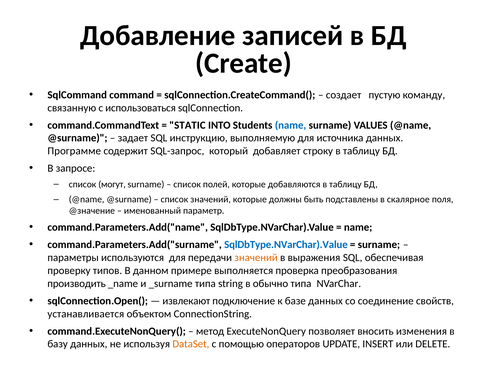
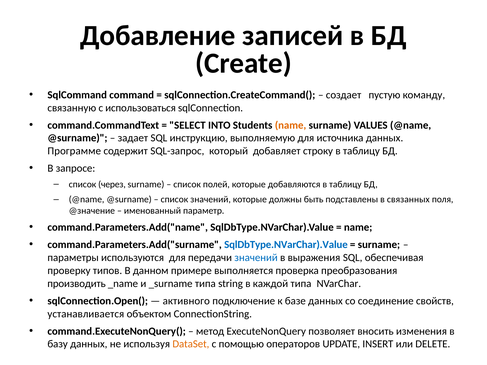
STATIC: STATIC -> SELECT (188, 125)
name colour: blue -> orange (291, 125)
могут: могут -> через (112, 184)
скалярное: скалярное -> связанных (408, 200)
значений colour: orange -> blue (256, 258)
обычно: обычно -> каждой (270, 284)
извлекают: извлекают -> активного (186, 301)
